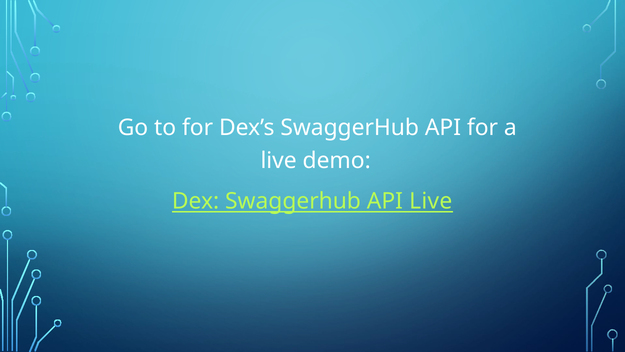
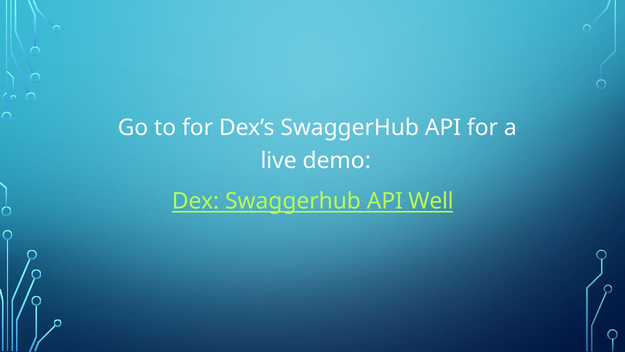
API Live: Live -> Well (431, 201)
